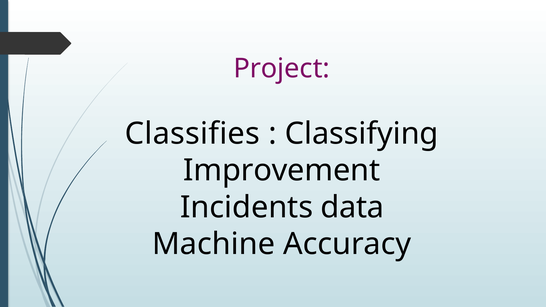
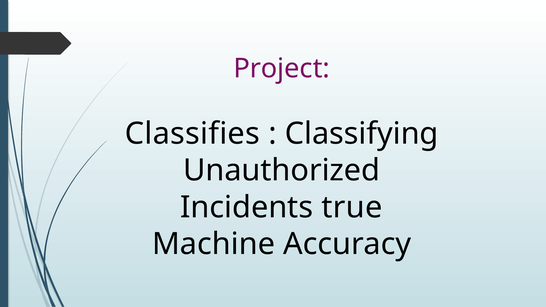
Improvement: Improvement -> Unauthorized (282, 171)
data: data -> true (352, 207)
